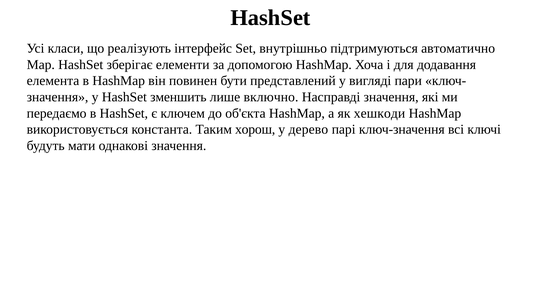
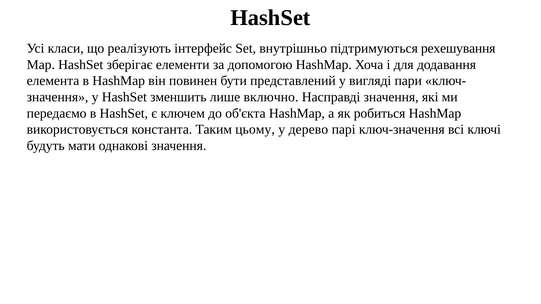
автоматично: автоматично -> рехешування (458, 48)
хешкоди: хешкоди -> робиться (380, 113)
хорош: хорош -> цьому (255, 130)
